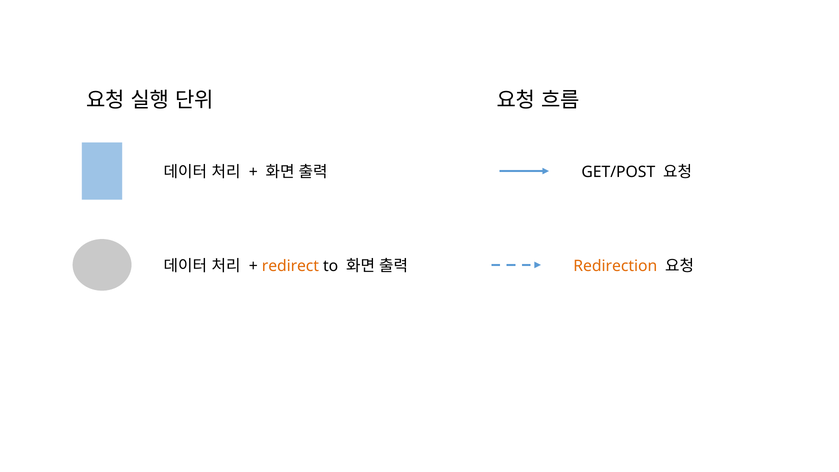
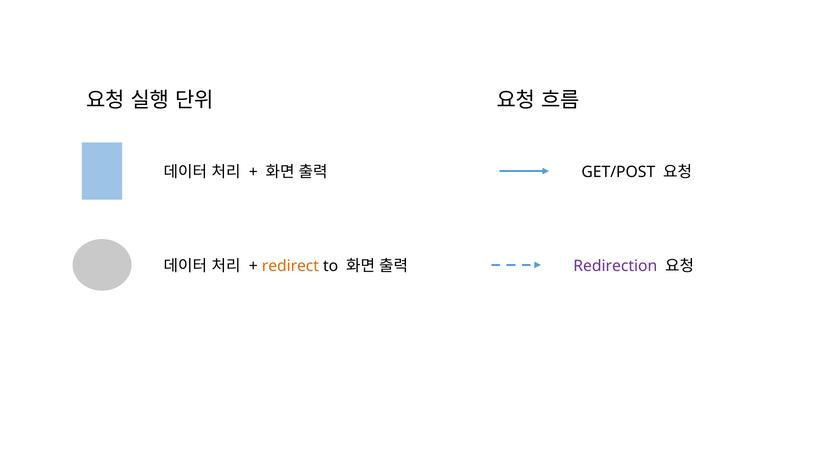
Redirection colour: orange -> purple (615, 266)
